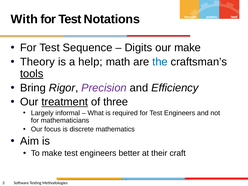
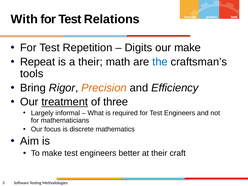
Notations: Notations -> Relations (112, 19)
Sequence: Sequence -> Repetition (88, 48)
Theory: Theory -> Repeat (38, 62)
a help: help -> their (91, 62)
tools underline: present -> none (32, 74)
Precision colour: purple -> orange (104, 88)
